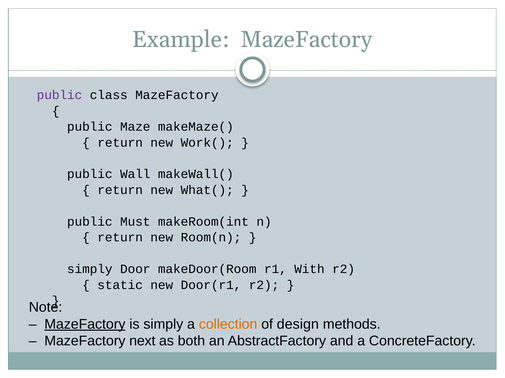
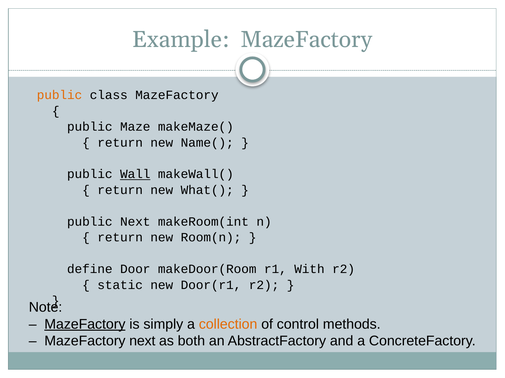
public colour: purple -> orange (60, 95)
Work(: Work( -> Name( (207, 143)
Wall underline: none -> present (135, 175)
public Must: Must -> Next (135, 222)
simply: simply -> define (90, 270)
design: design -> control (298, 325)
